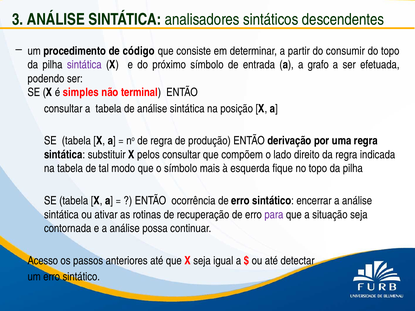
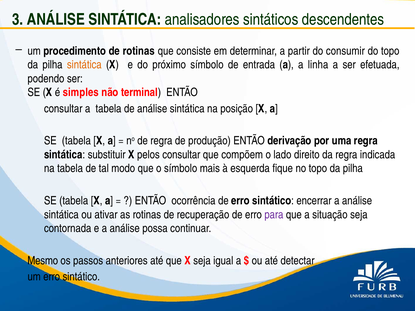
de código: código -> rotinas (139, 51)
sintática colour: purple -> orange (84, 65)
grafo: grafo -> linha (318, 65)
Acesso: Acesso -> Mesmo (43, 261)
